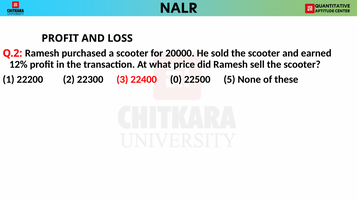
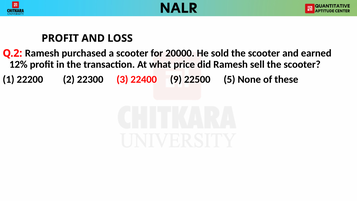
0: 0 -> 9 (176, 79)
